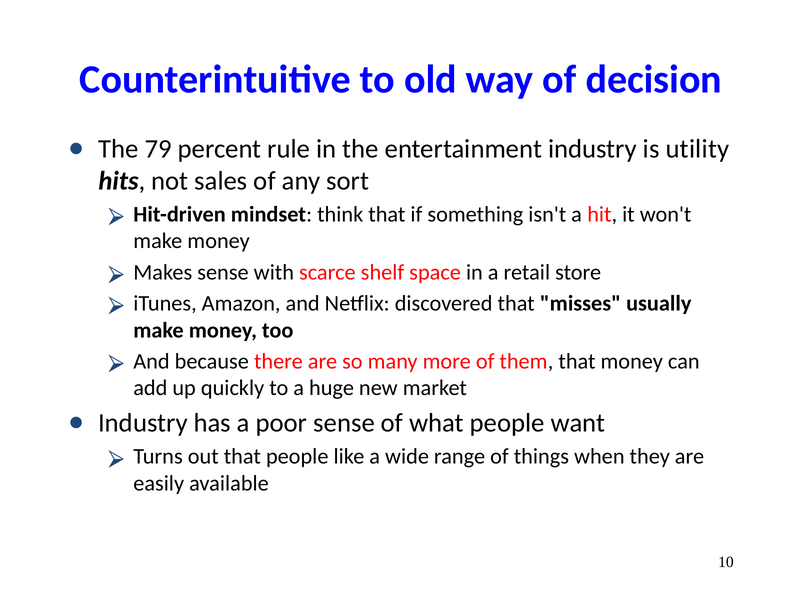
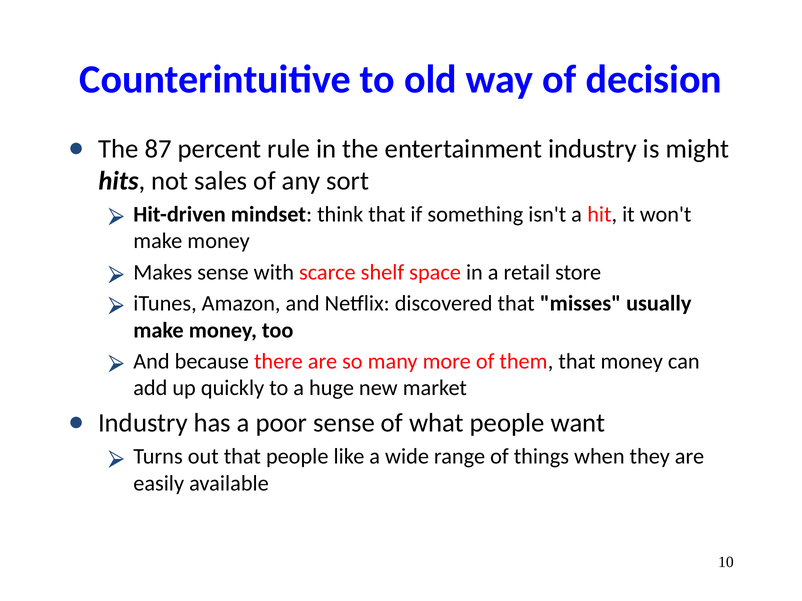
79: 79 -> 87 (158, 149)
utility: utility -> might (697, 149)
